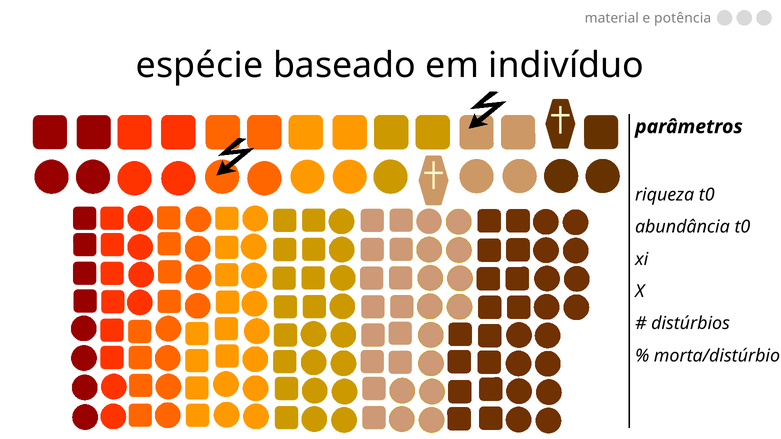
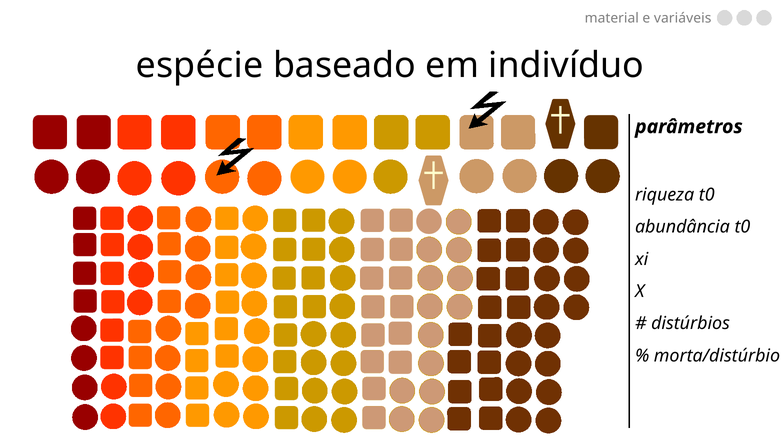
potência: potência -> variáveis (683, 18)
